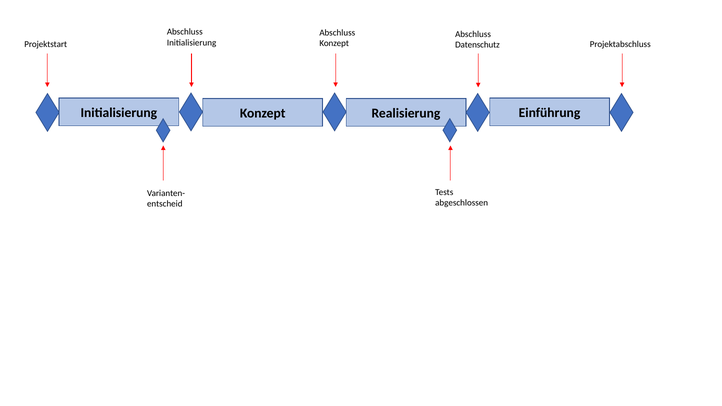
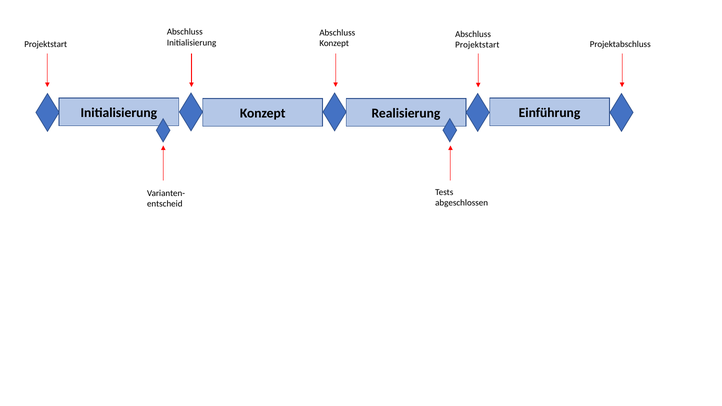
Datenschutz: Datenschutz -> Projektstart (477, 45)
